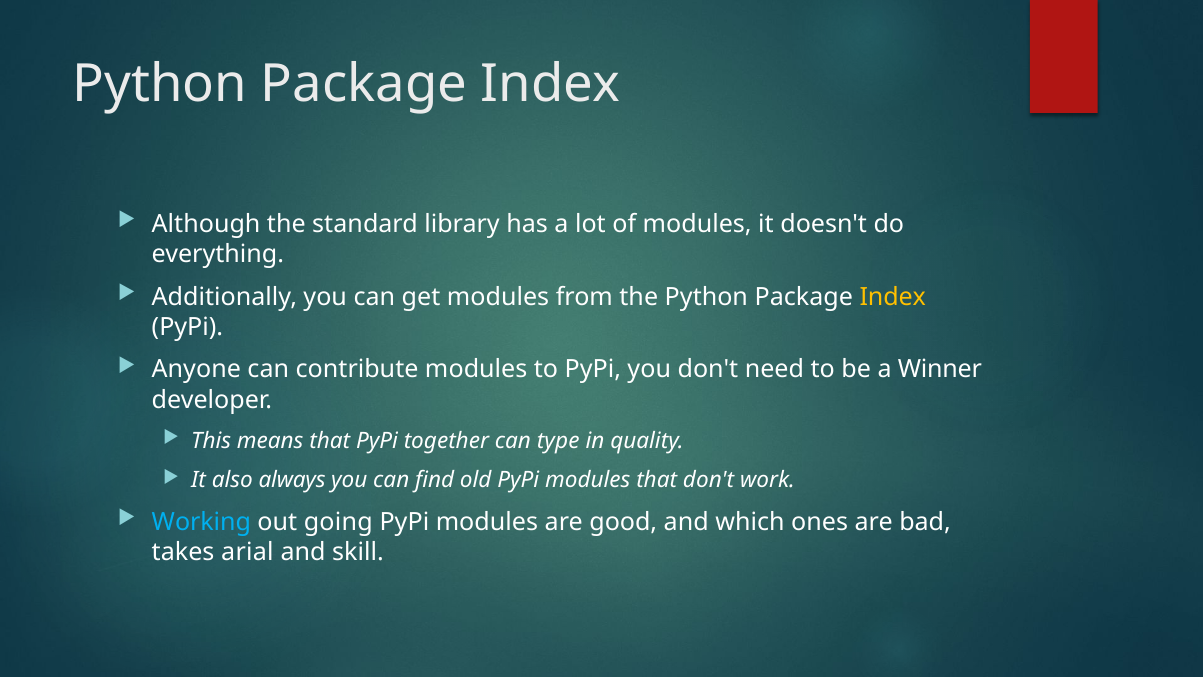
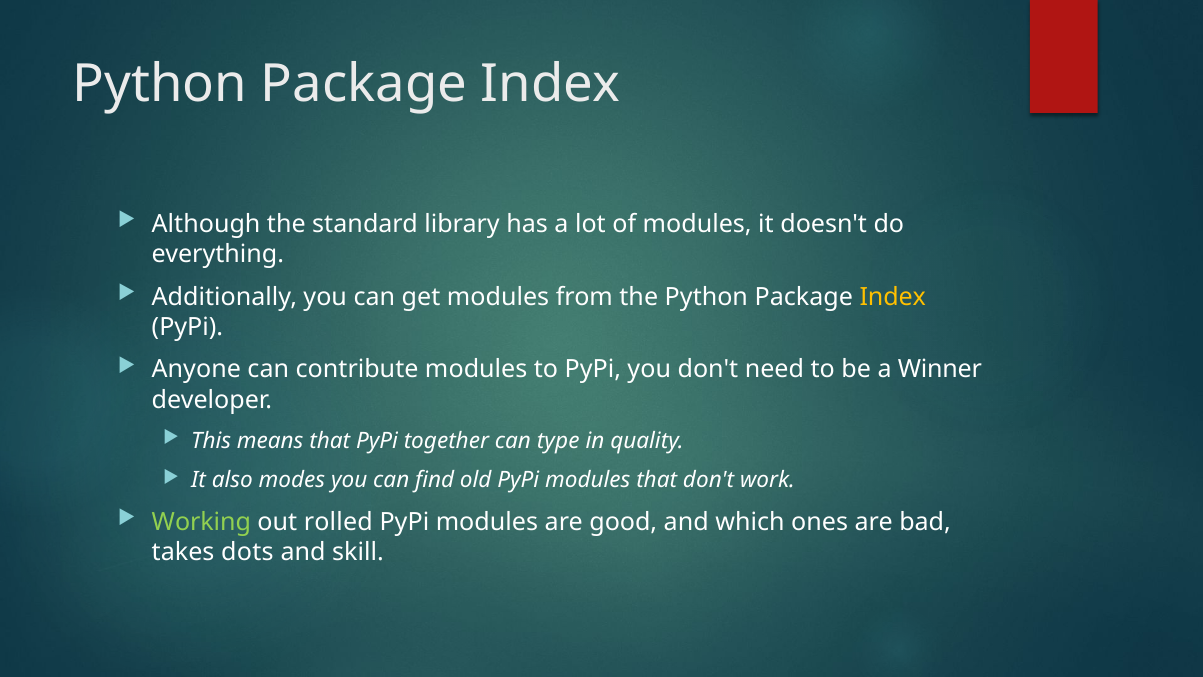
always: always -> modes (292, 480)
Working colour: light blue -> light green (201, 521)
going: going -> rolled (338, 521)
arial: arial -> dots (247, 552)
